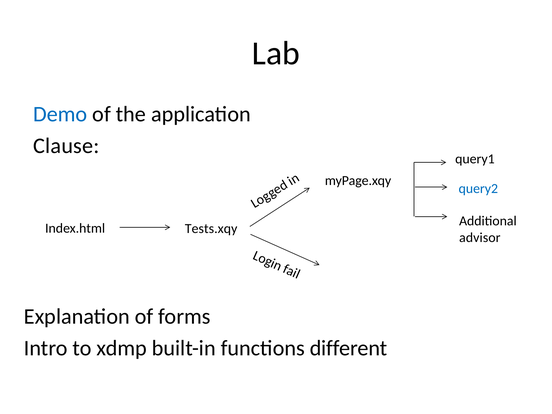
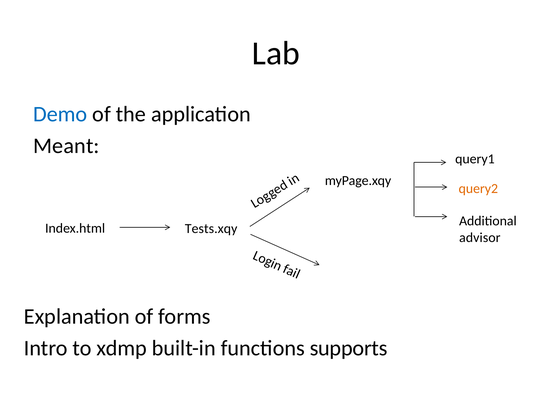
Clause: Clause -> Meant (66, 146)
query2 colour: blue -> orange (478, 189)
different: different -> supports (349, 348)
